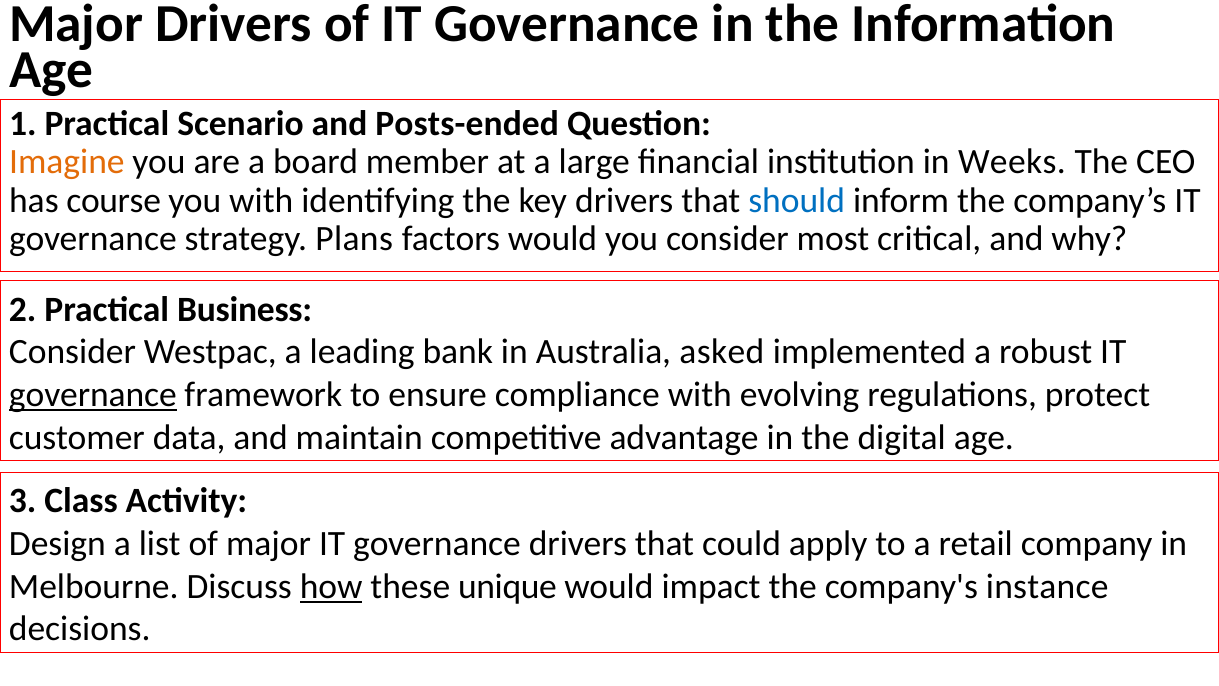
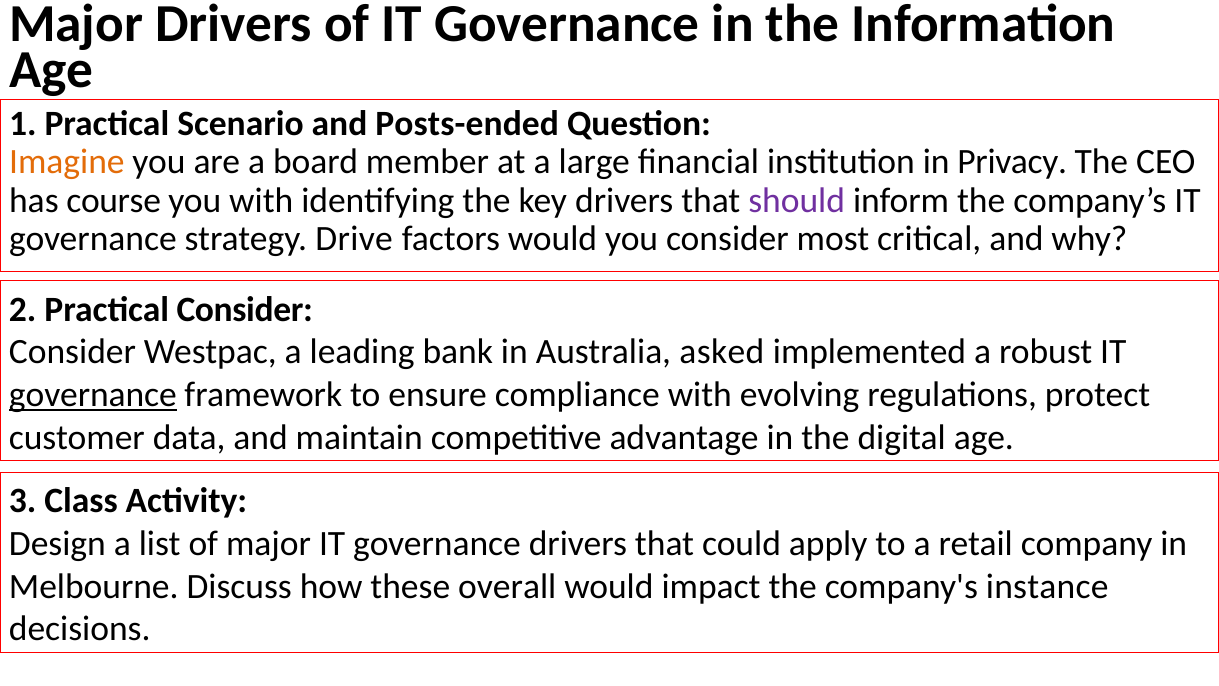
Weeks: Weeks -> Privacy (1012, 162)
should colour: blue -> purple (797, 200)
Plans: Plans -> Drive (354, 239)
Practical Business: Business -> Consider (245, 309)
how underline: present -> none (331, 586)
unique: unique -> overall (507, 586)
